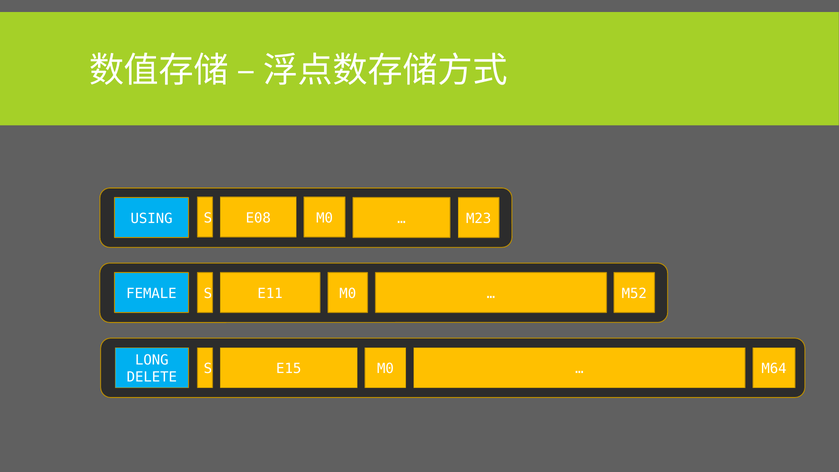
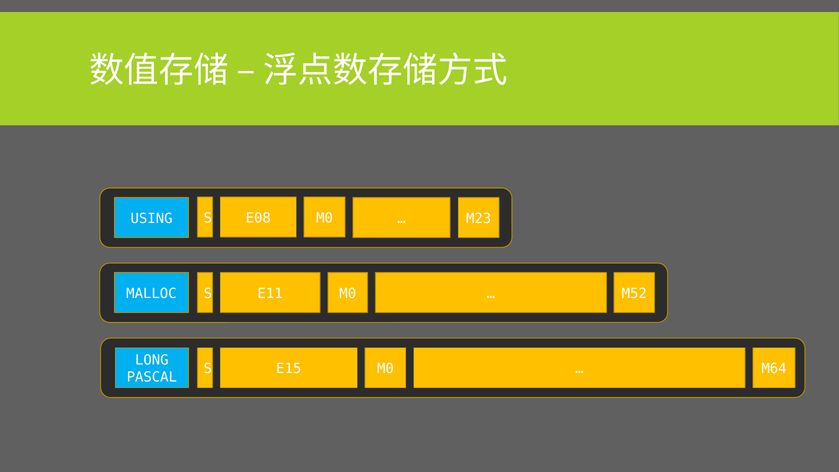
FEMALE: FEMALE -> MALLOC (151, 294)
DELETE: DELETE -> PASCAL (152, 377)
